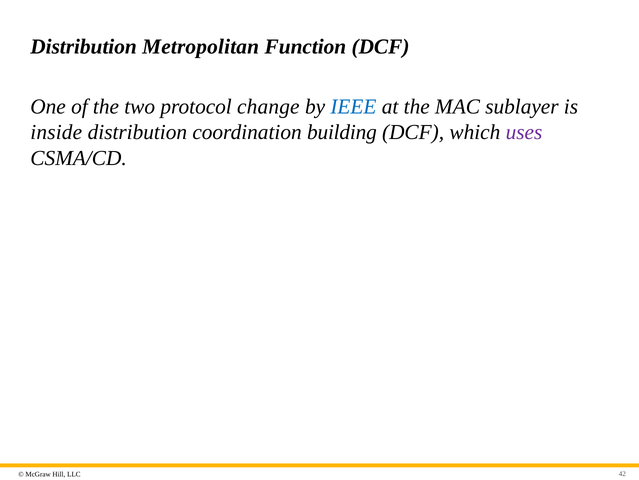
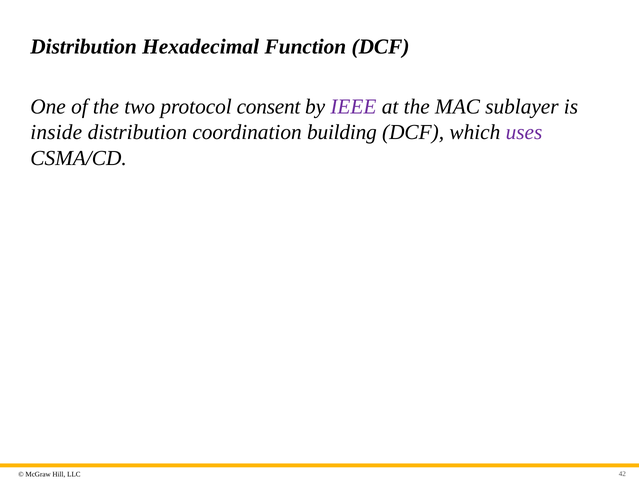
Metropolitan: Metropolitan -> Hexadecimal (201, 47)
change: change -> consent (269, 107)
IEEE colour: blue -> purple (353, 107)
